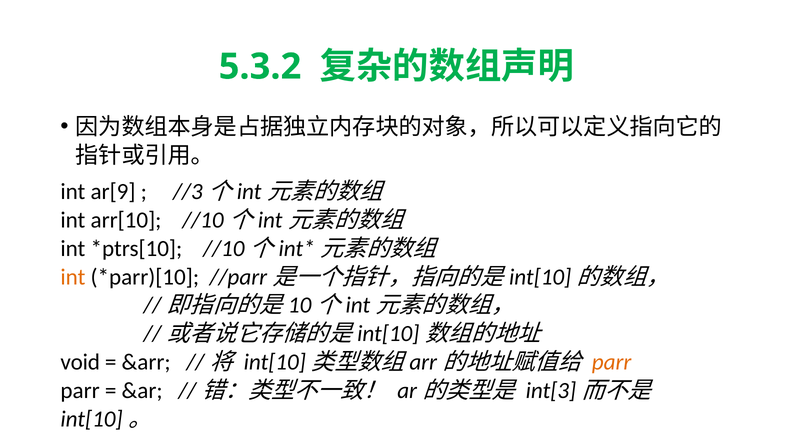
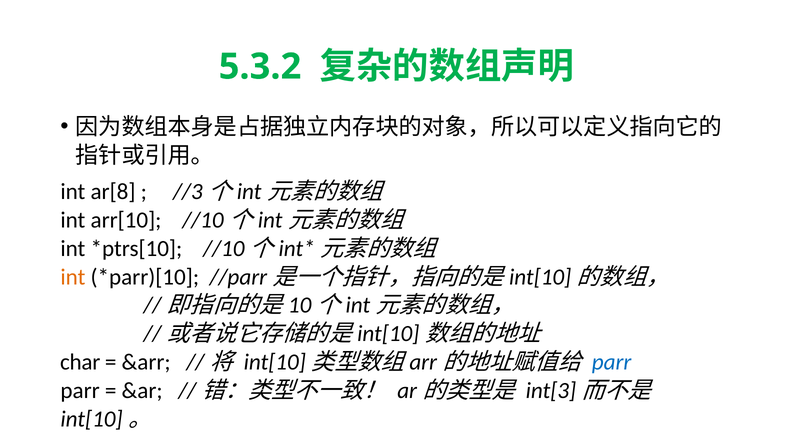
ar[9: ar[9 -> ar[8 (113, 191)
void: void -> char (80, 362)
parr colour: orange -> blue (612, 362)
